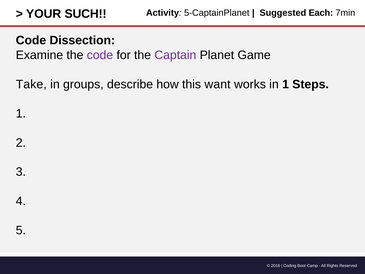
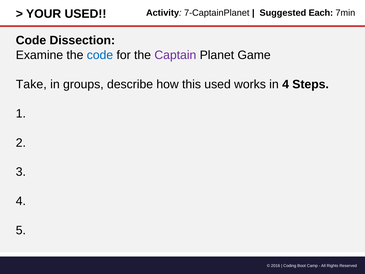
YOUR SUCH: SUCH -> USED (86, 14)
5-CaptainPlanet: 5-CaptainPlanet -> 7-CaptainPlanet (217, 13)
code colour: purple -> blue (100, 55)
this want: want -> used (218, 84)
in 1: 1 -> 4 (286, 84)
